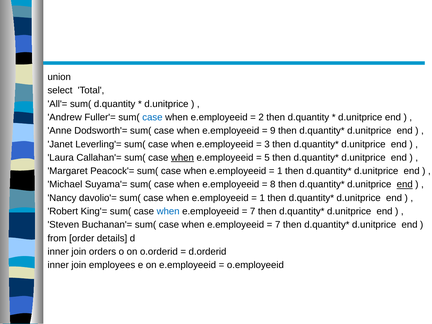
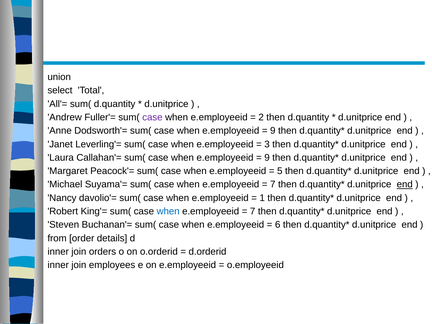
case colour: blue -> purple (152, 117)
when underline: present -> none (182, 158)
5: 5 -> 9 (267, 158)
1: 1 -> 5 (280, 171)
8: 8 -> 7 (273, 184)
7: 7 -> 6 (278, 225)
